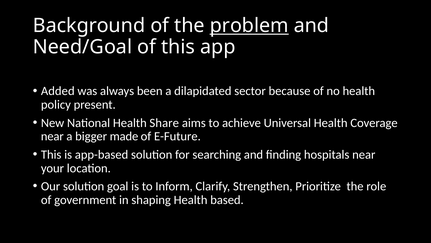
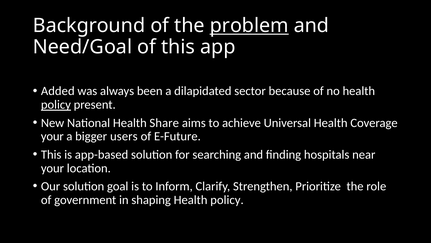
policy underline: none -> present (56, 105)
near: near -> your (52, 136)
made: made -> users (124, 136)
shaping Health based: based -> policy (227, 199)
